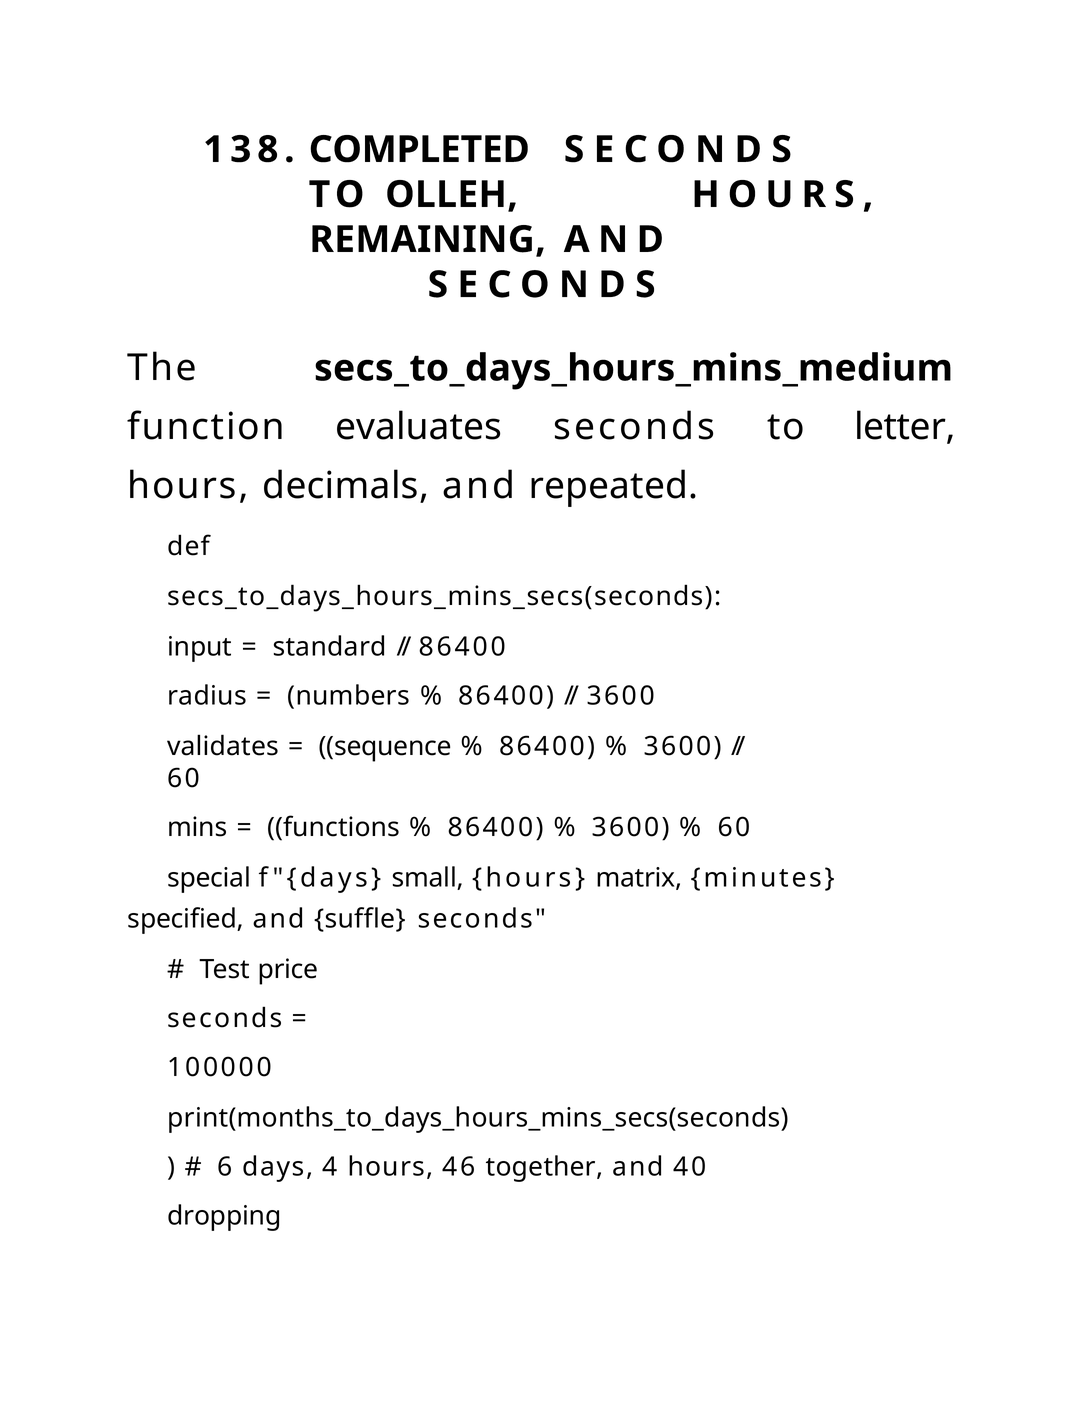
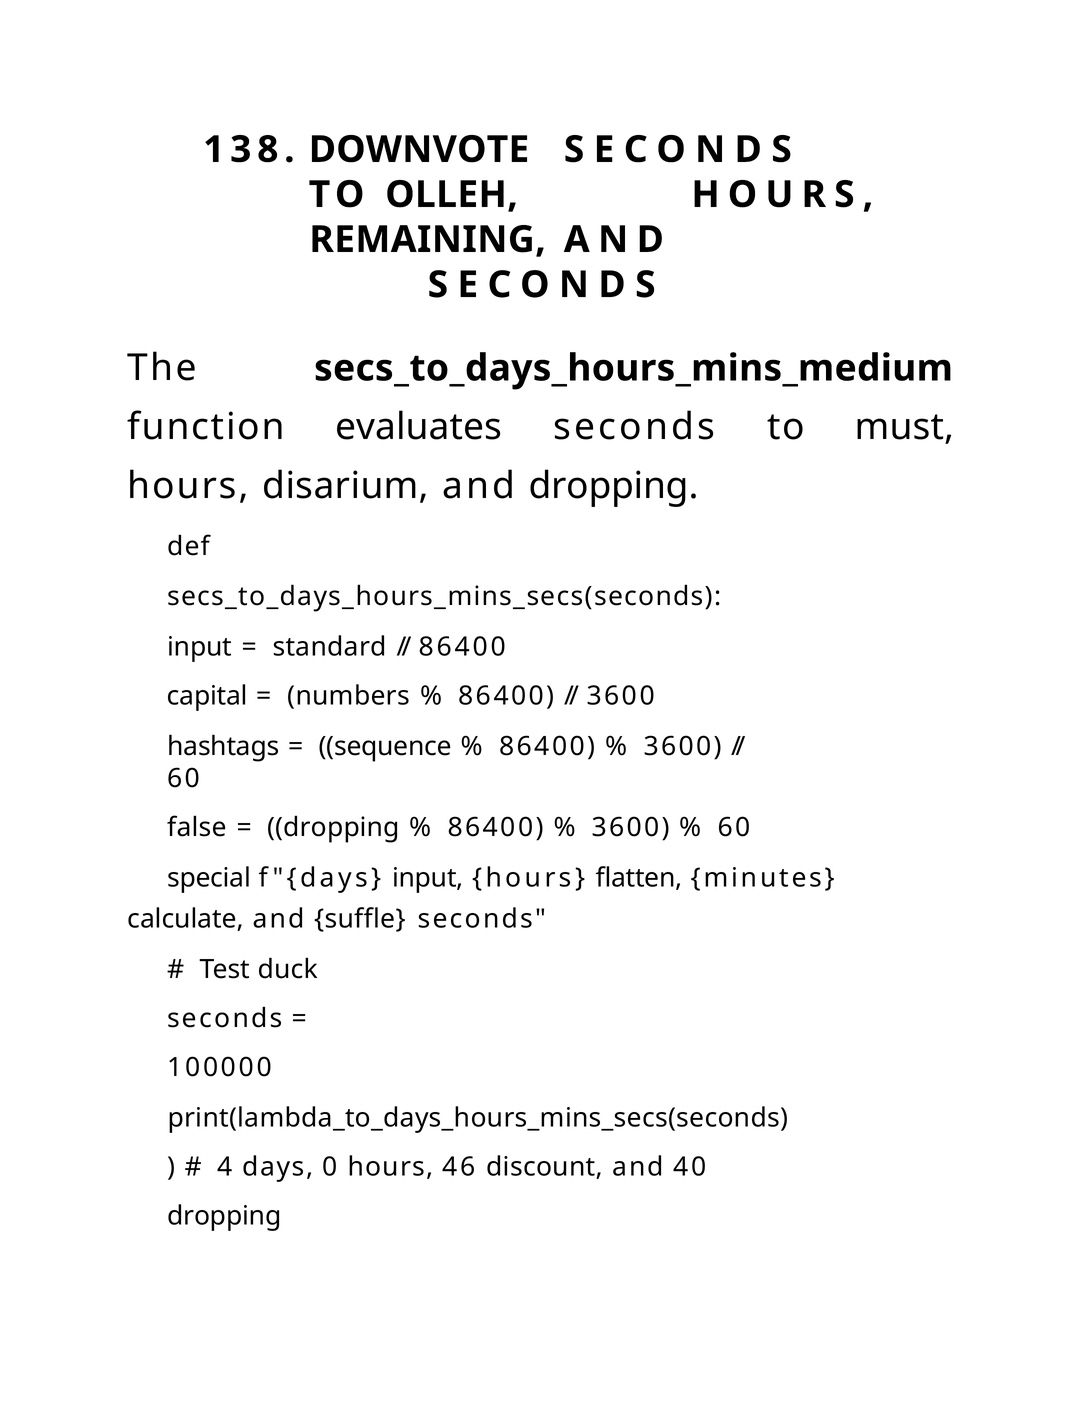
COMPLETED: COMPLETED -> DOWNVOTE (419, 150)
letter: letter -> must (905, 427)
decimals: decimals -> disarium (346, 486)
and repeated: repeated -> dropping (614, 486)
radius: radius -> capital (207, 697)
validates: validates -> hashtags (223, 747)
mins: mins -> false (197, 828)
functions: functions -> dropping (334, 828)
f"{days small: small -> input (428, 878)
matrix: matrix -> flatten (639, 878)
specified: specified -> calculate (186, 920)
price: price -> duck (288, 970)
print(months_to_days_hours_mins_secs(seconds: print(months_to_days_hours_mins_secs(seconds -> print(lambda_to_days_hours_mins_secs(seconds (478, 1118)
6: 6 -> 4 (225, 1167)
4: 4 -> 0 (330, 1167)
together: together -> discount (545, 1167)
